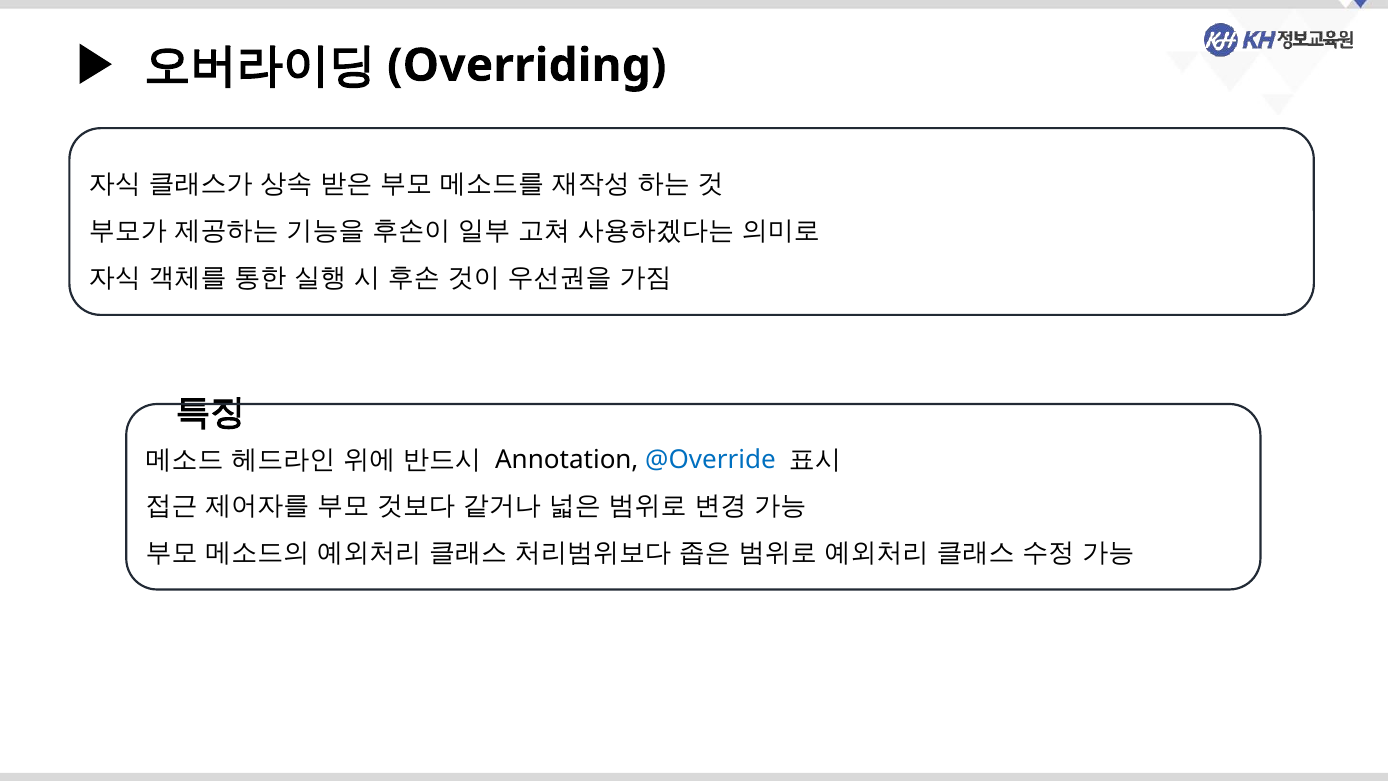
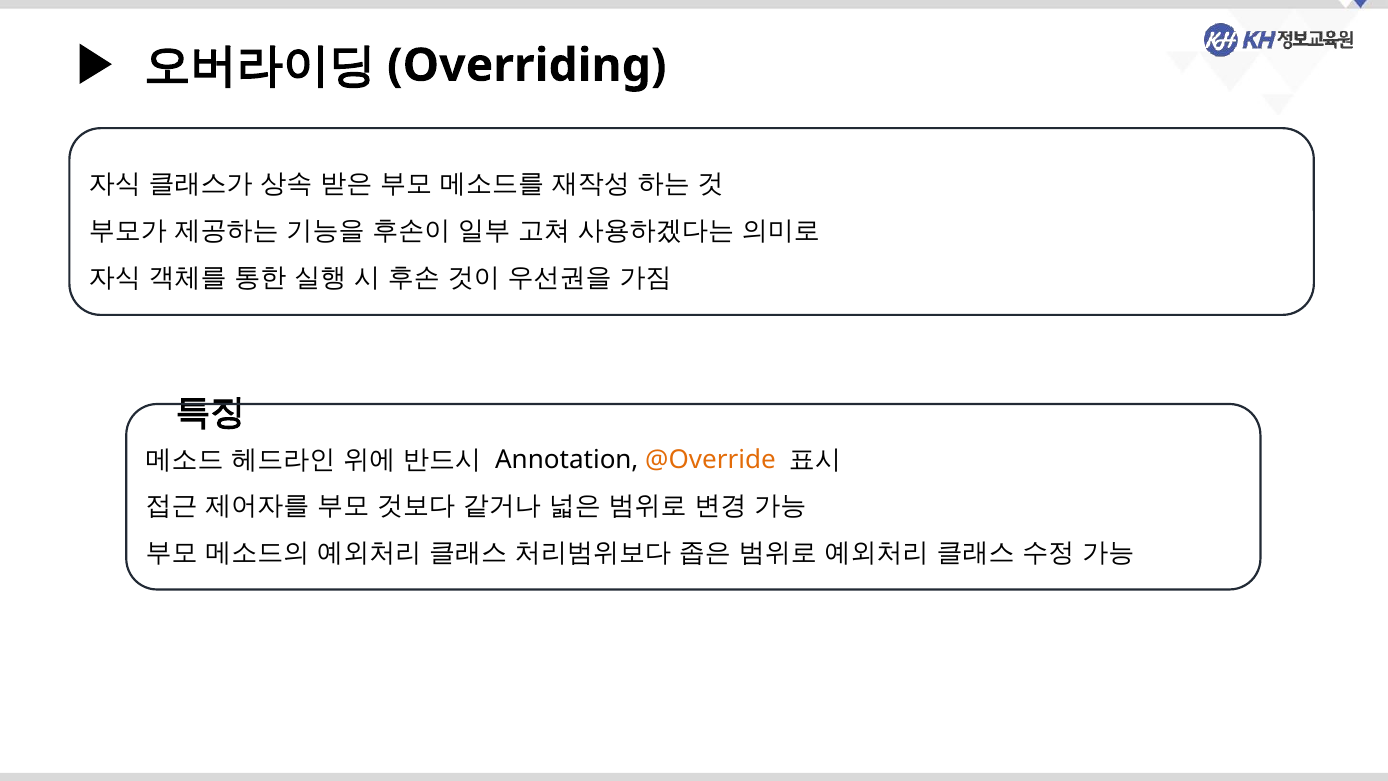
@Override colour: blue -> orange (710, 459)
